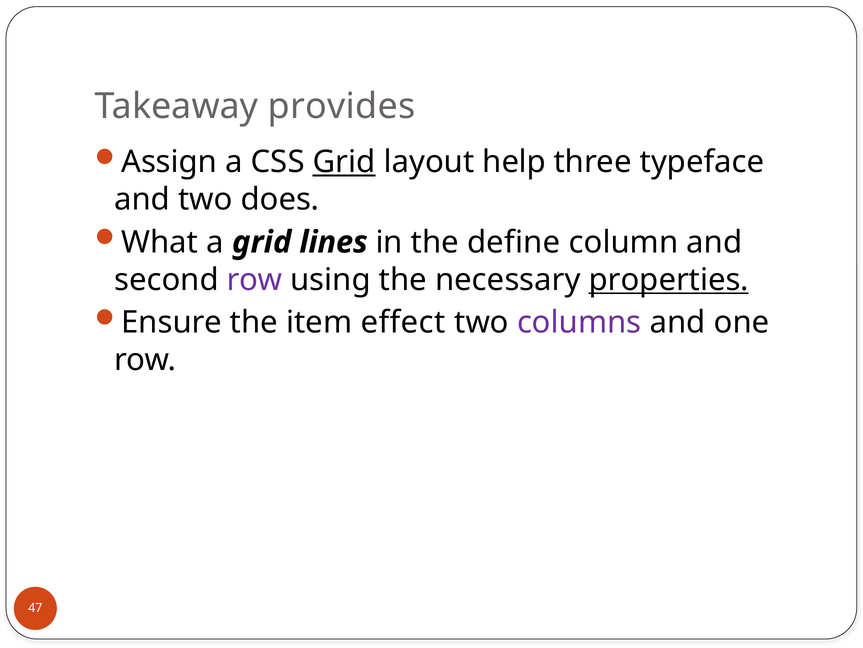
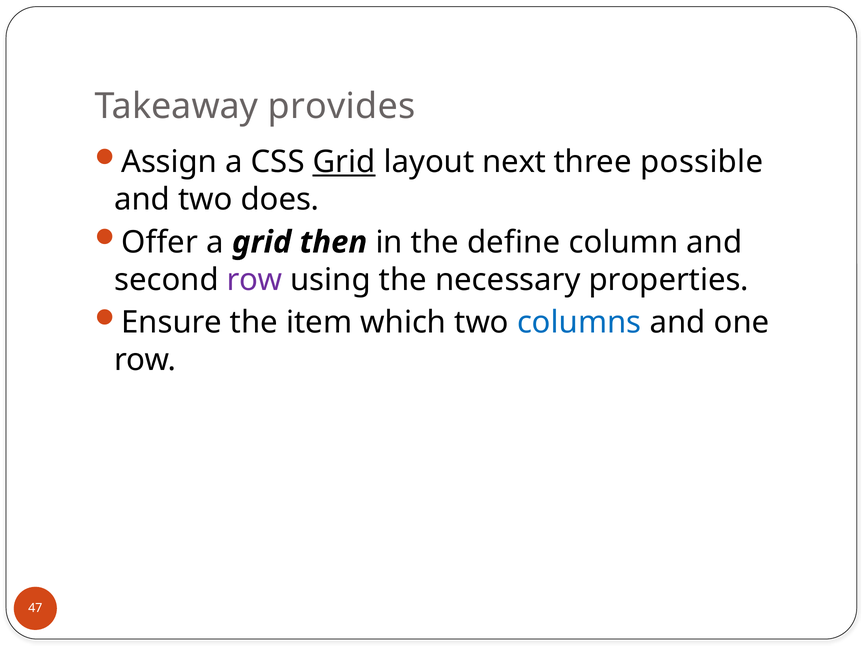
help: help -> next (514, 162)
typeface: typeface -> possible (702, 162)
What: What -> Offer (160, 242)
lines: lines -> then (333, 242)
properties underline: present -> none (669, 279)
effect: effect -> which (403, 322)
columns colour: purple -> blue (579, 322)
